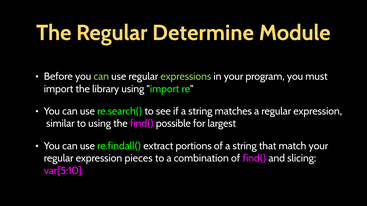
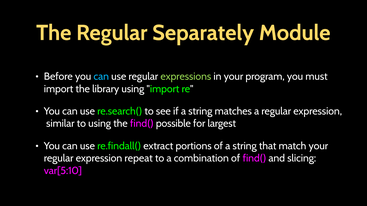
Determine: Determine -> Separately (203, 33)
can colour: light green -> light blue (101, 77)
pieces: pieces -> repeat (139, 159)
